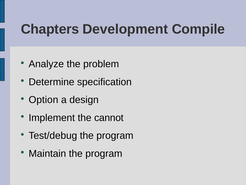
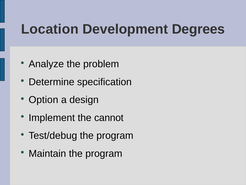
Chapters: Chapters -> Location (50, 29)
Compile: Compile -> Degrees (198, 29)
